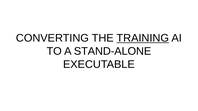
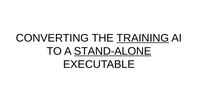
STAND-ALONE underline: none -> present (113, 51)
